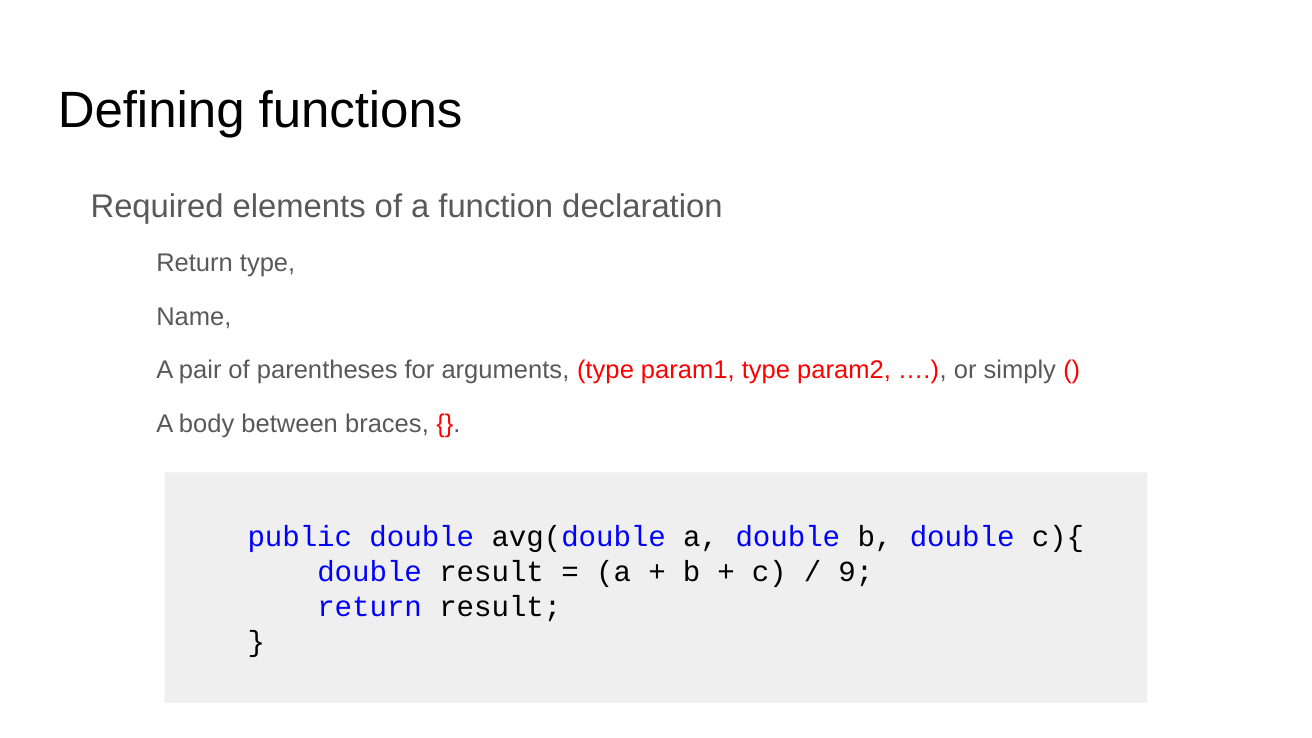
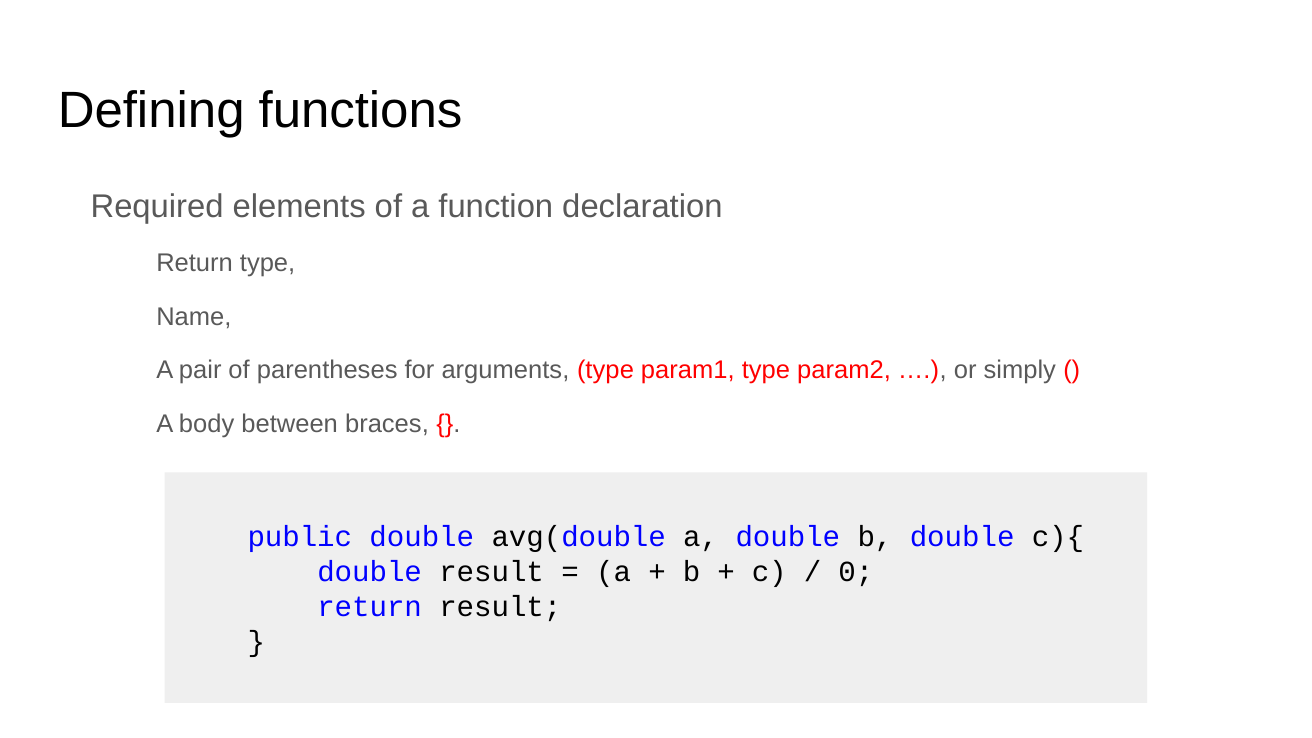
9: 9 -> 0 (856, 572)
